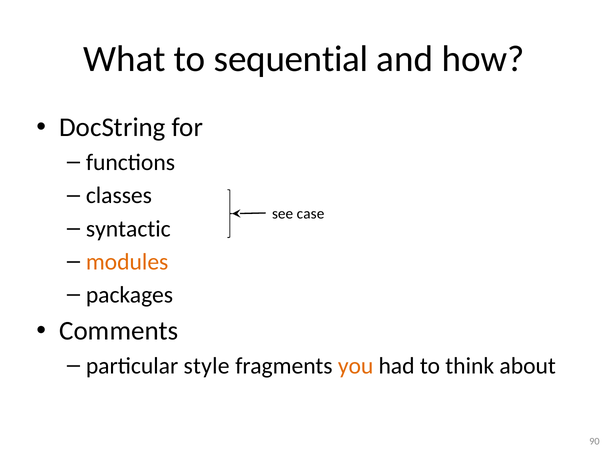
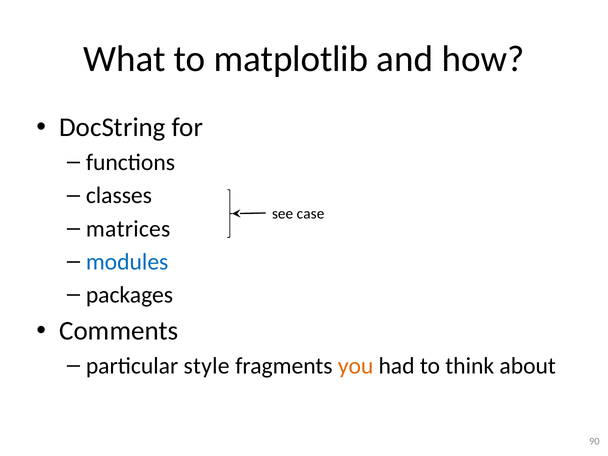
sequential: sequential -> matplotlib (291, 59)
syntactic: syntactic -> matrices (128, 229)
modules colour: orange -> blue (127, 262)
